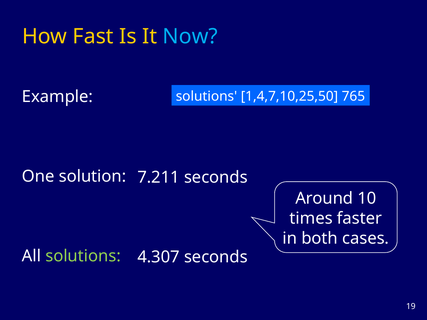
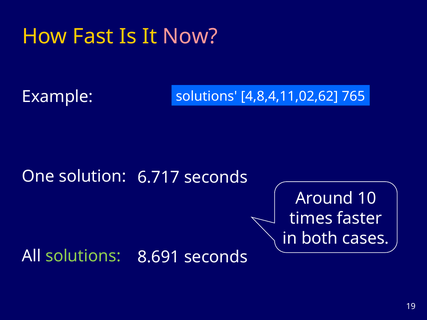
Now colour: light blue -> pink (190, 36)
1,4,7,10,25,50: 1,4,7,10,25,50 -> 4,8,4,11,02,62 (289, 96)
7.211: 7.211 -> 6.717 (159, 177)
4.307: 4.307 -> 8.691 (159, 257)
